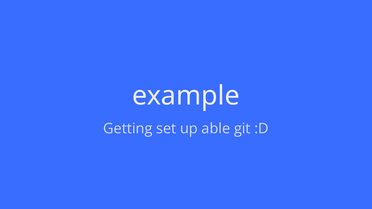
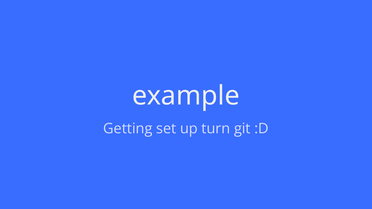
able: able -> turn (216, 129)
